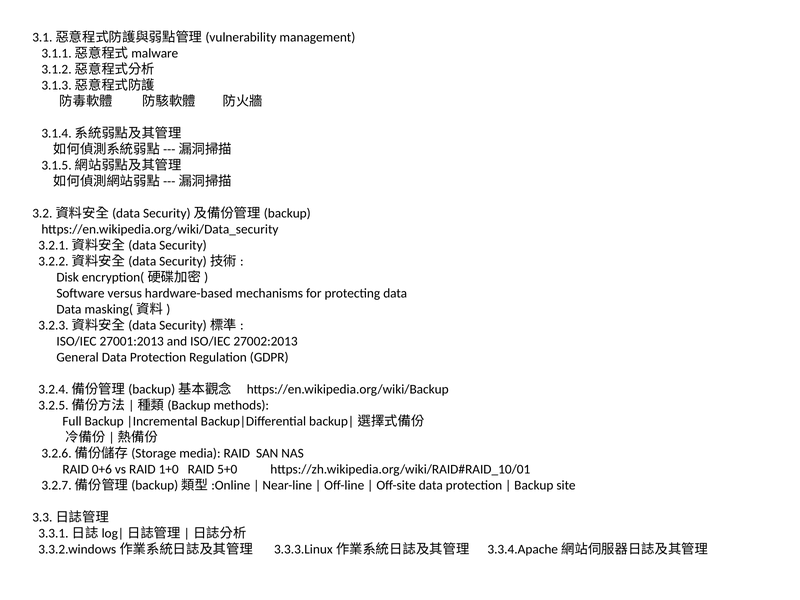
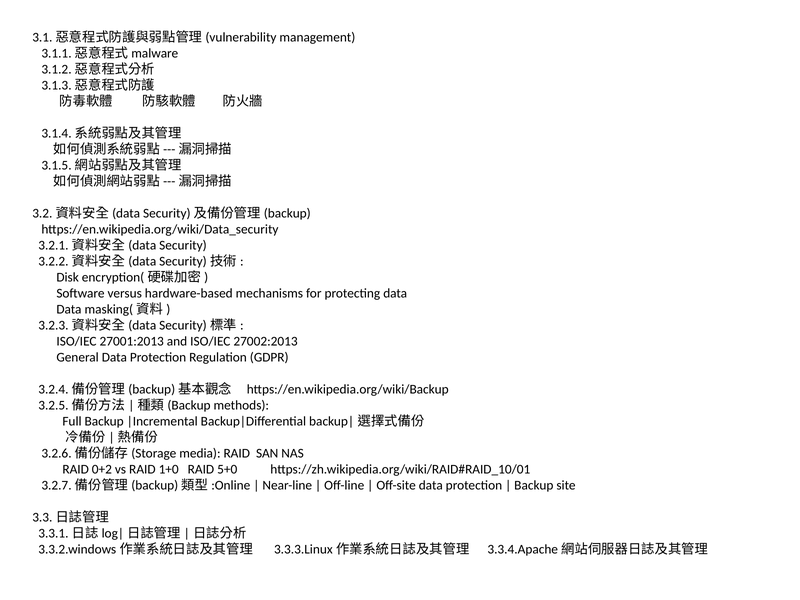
0+6: 0+6 -> 0+2 (102, 469)
